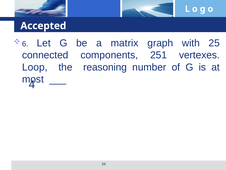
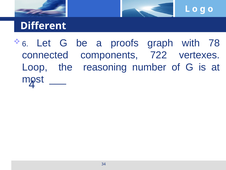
Accepted: Accepted -> Different (43, 26)
matrix: matrix -> proofs (125, 43)
25: 25 -> 78 (214, 43)
251: 251 -> 722 (159, 55)
